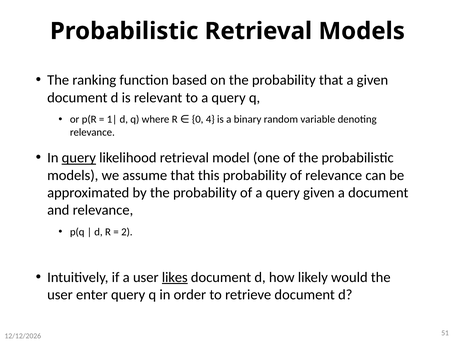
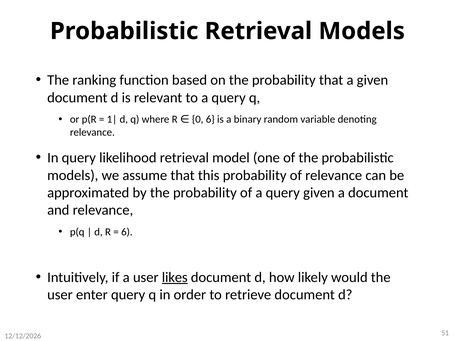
0 4: 4 -> 6 (210, 120)
query underline: present -> none (79, 158)
2: 2 -> 6 (127, 232)
